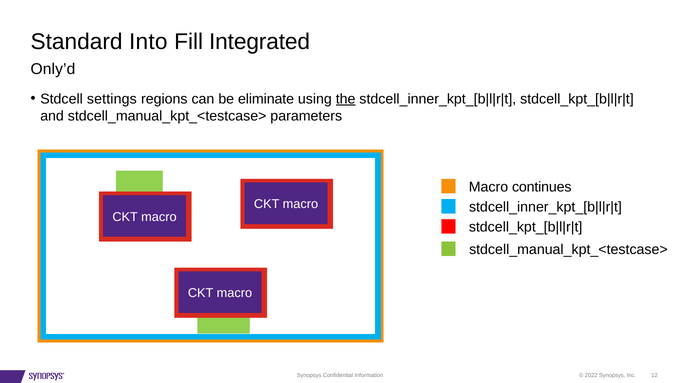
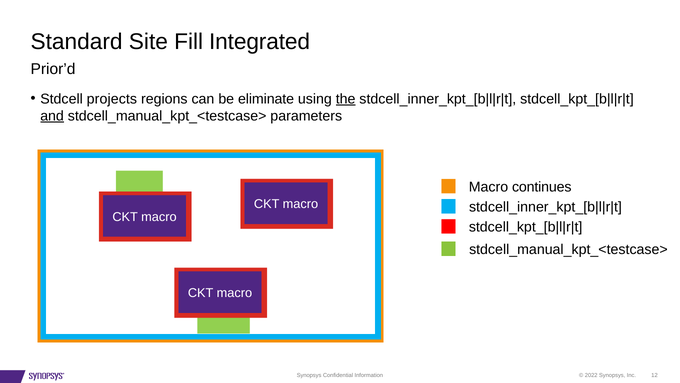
Into: Into -> Site (148, 42)
Only’d: Only’d -> Prior’d (53, 69)
settings: settings -> projects (112, 99)
and underline: none -> present (52, 116)
